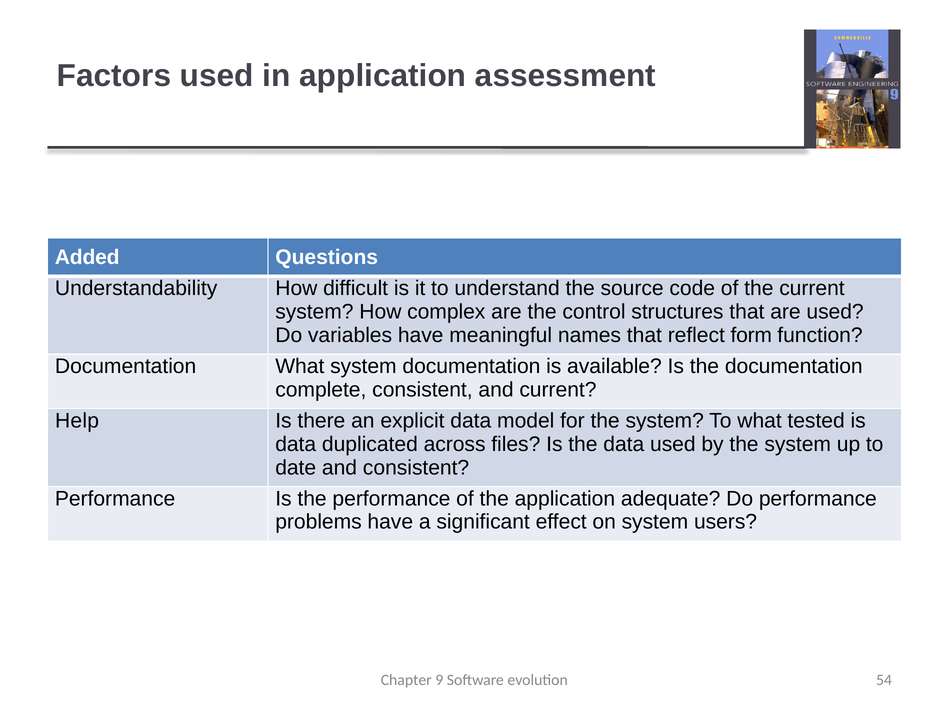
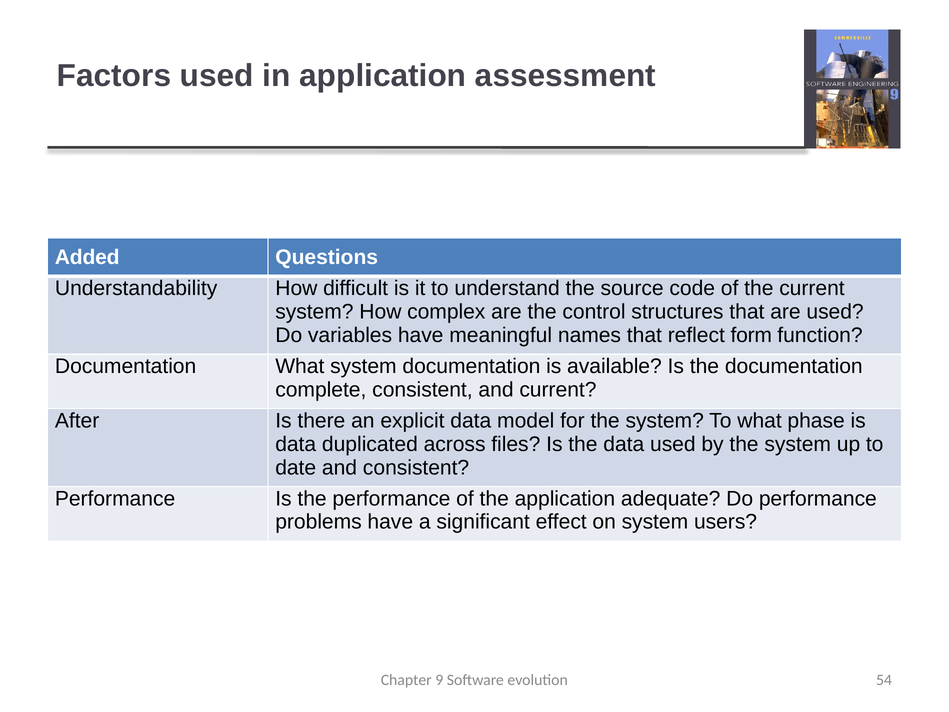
Help: Help -> After (77, 421)
tested: tested -> phase (816, 421)
